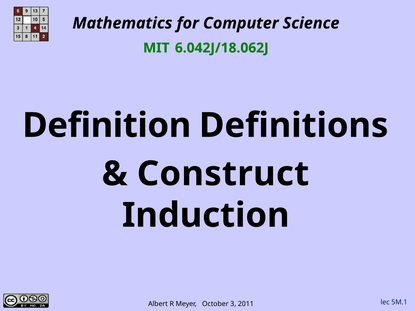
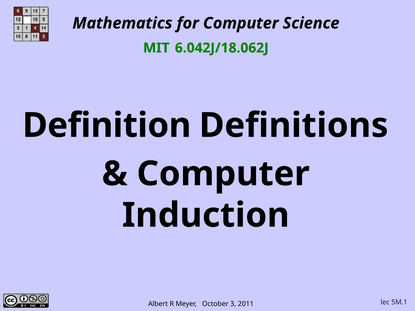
Construct: Construct -> Computer (223, 174)
